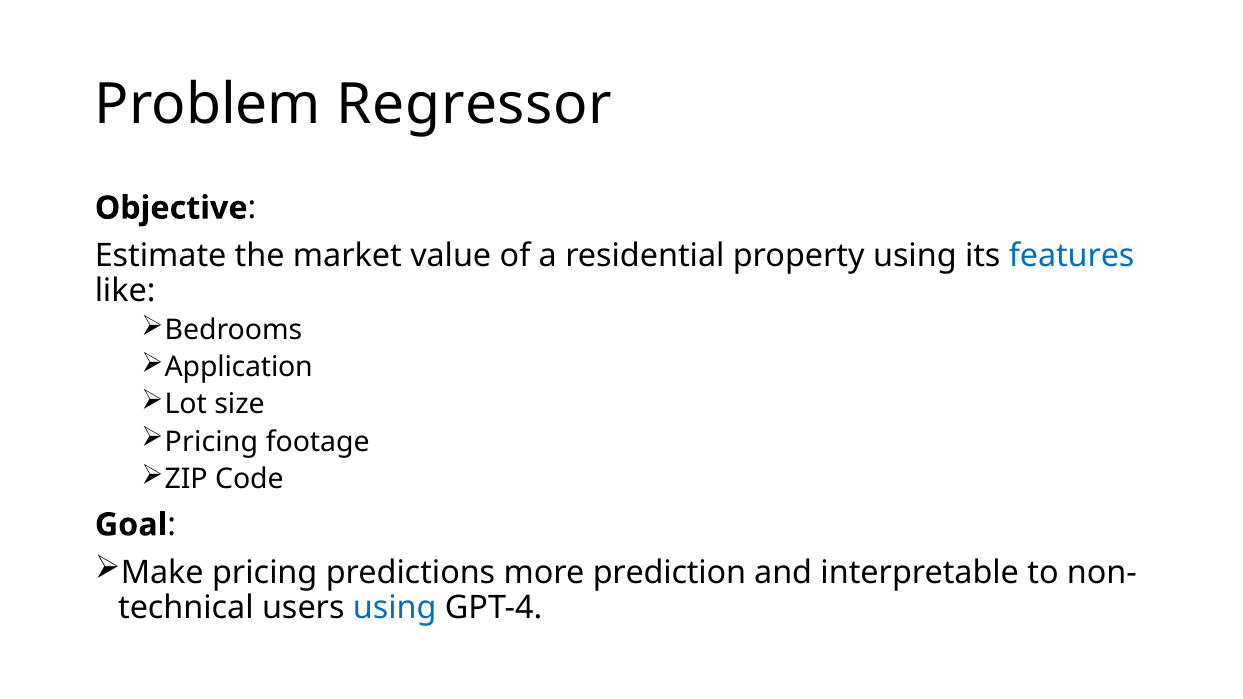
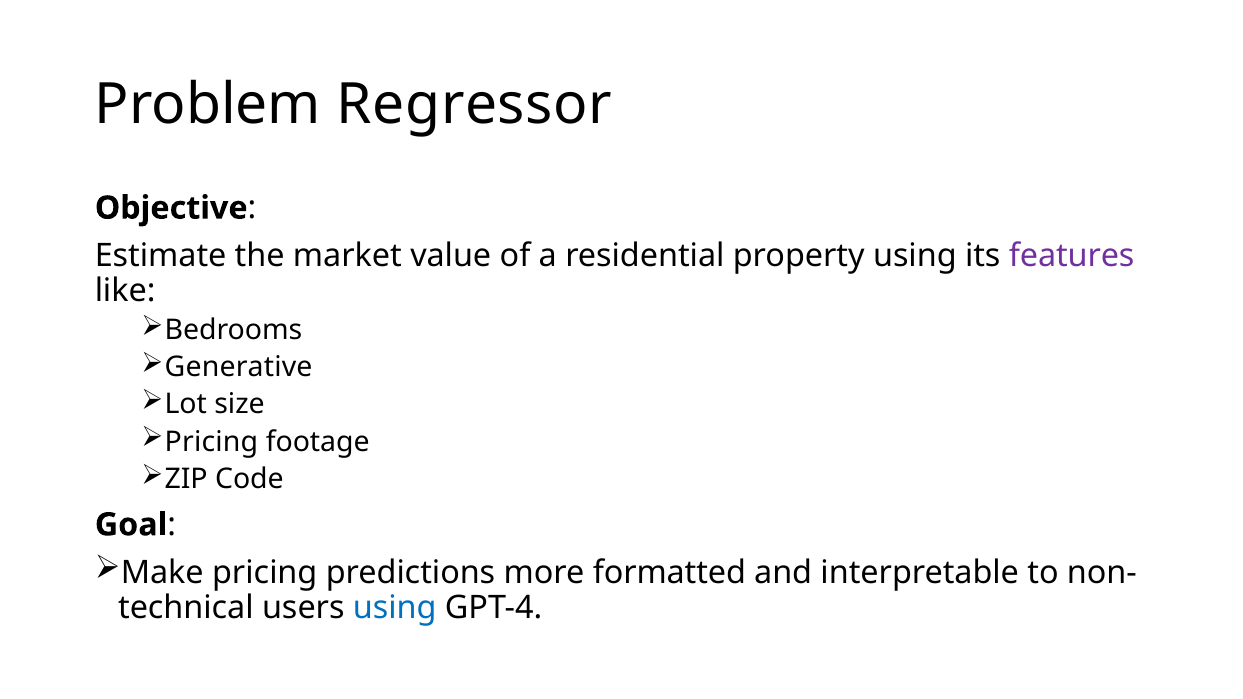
features colour: blue -> purple (1072, 256)
Application: Application -> Generative (239, 367)
prediction: prediction -> formatted (669, 573)
